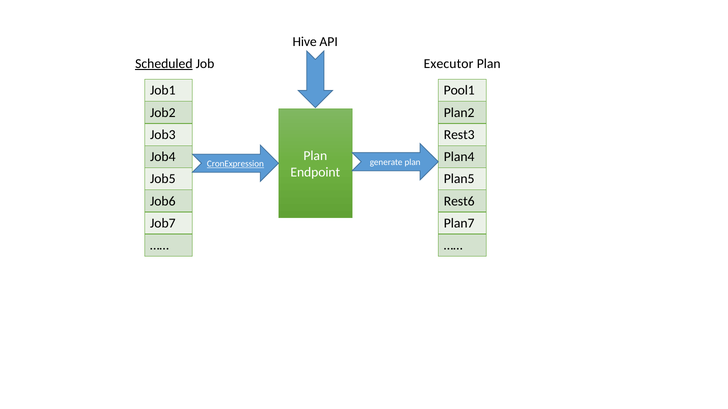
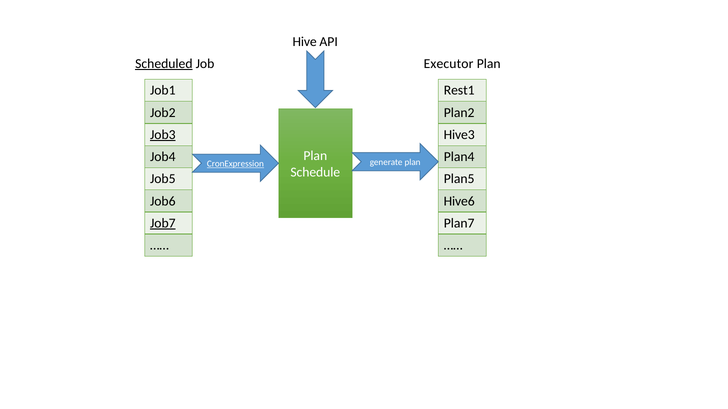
Pool1: Pool1 -> Rest1 (459, 91)
Job3 underline: none -> present (163, 135)
Rest3: Rest3 -> Hive3 (459, 135)
Endpoint: Endpoint -> Schedule (315, 173)
Rest6: Rest6 -> Hive6 (459, 201)
Job7 underline: none -> present (163, 223)
